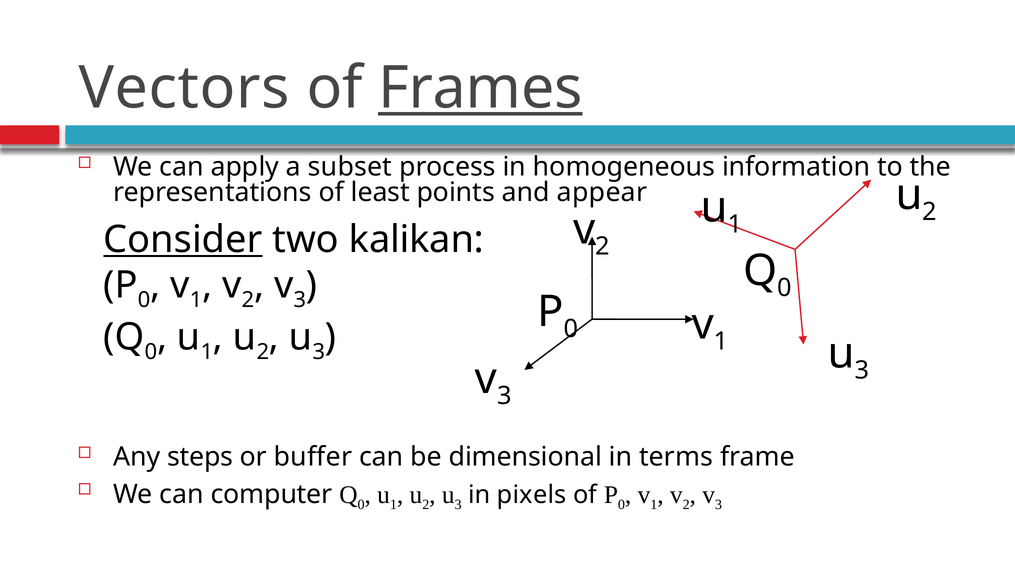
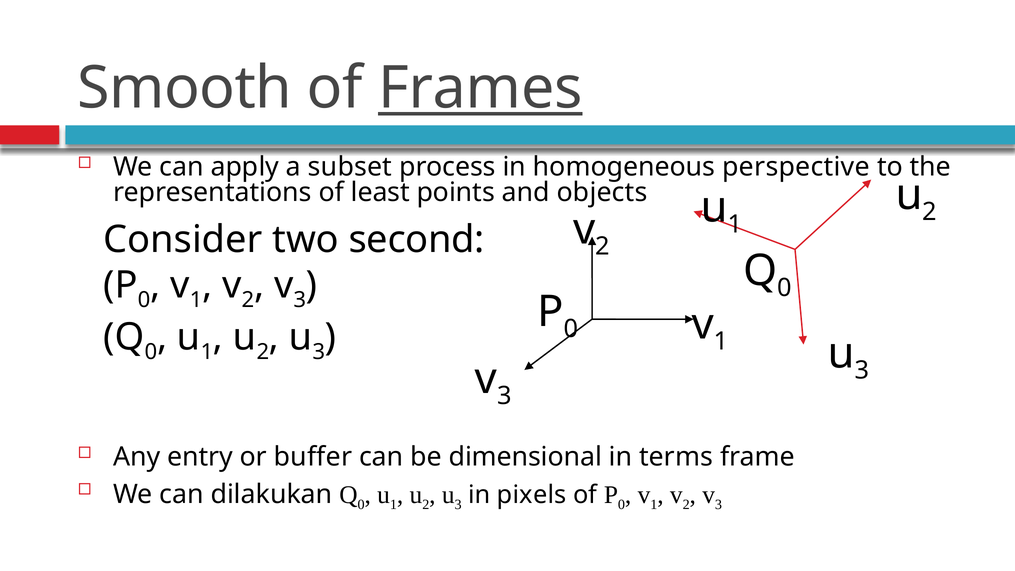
Vectors: Vectors -> Smooth (185, 88)
information: information -> perspective (796, 167)
appear: appear -> objects (602, 193)
Consider underline: present -> none (183, 240)
kalikan: kalikan -> second (417, 240)
steps: steps -> entry (200, 457)
computer: computer -> dilakukan (271, 495)
